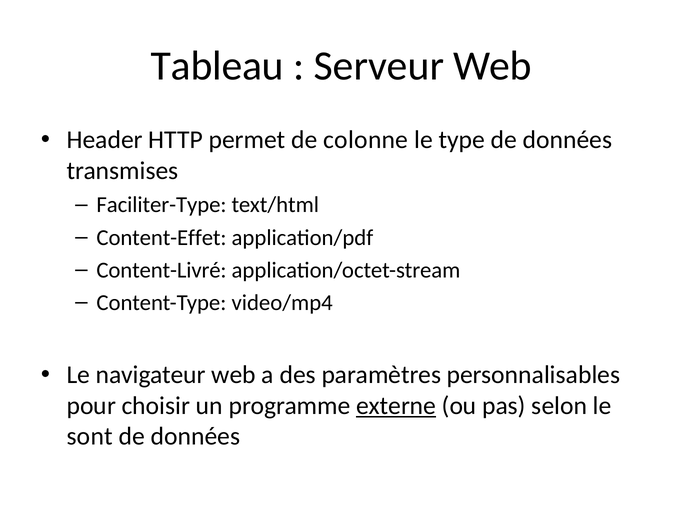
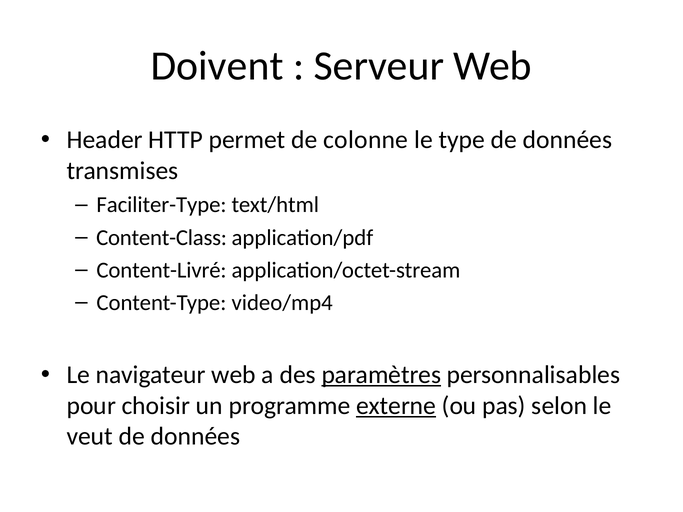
Tableau: Tableau -> Doivent (217, 66)
Content-Effet: Content-Effet -> Content-Class (162, 238)
paramètres underline: none -> present (381, 375)
sont: sont -> veut (90, 437)
